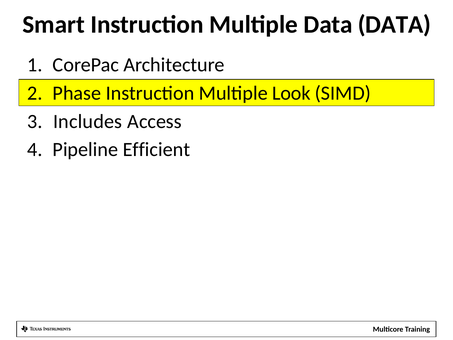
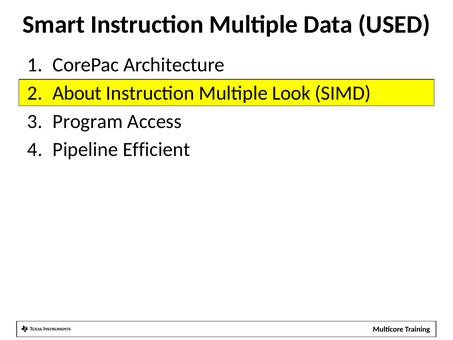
Data DATA: DATA -> USED (394, 24)
Phase: Phase -> About (77, 93)
Includes: Includes -> Program (88, 121)
